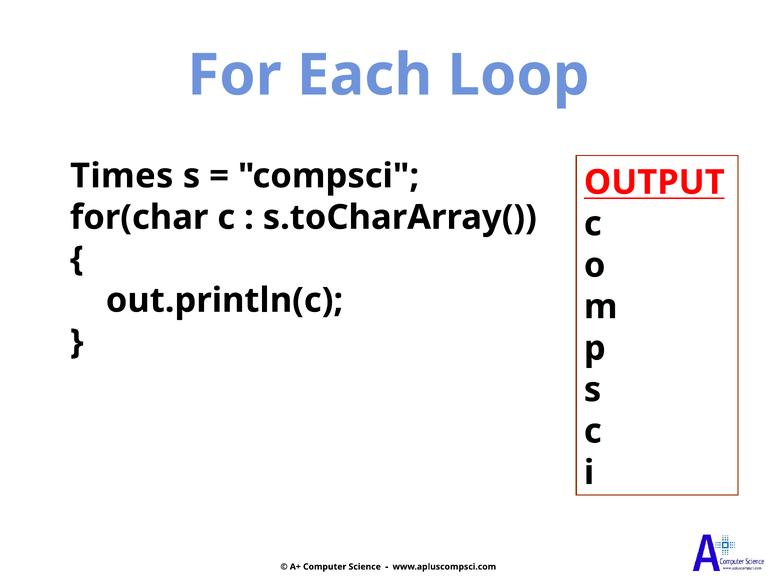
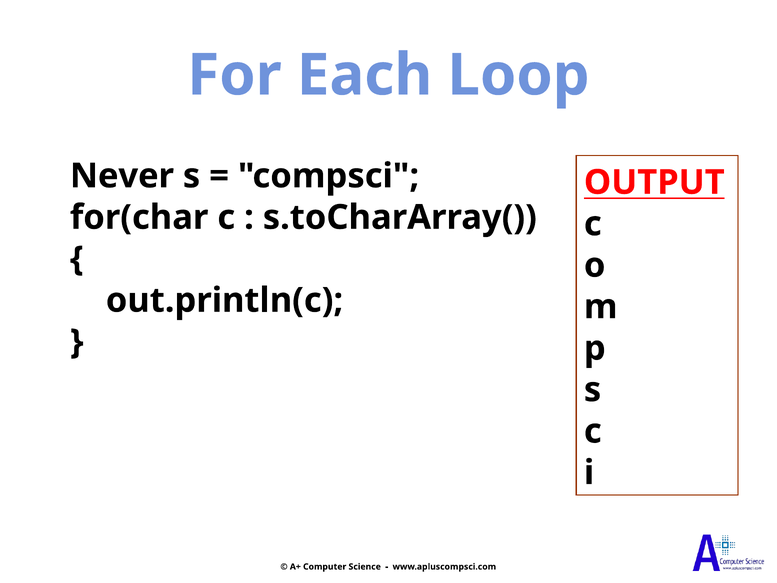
Times: Times -> Never (122, 176)
